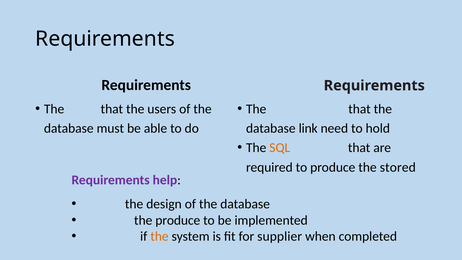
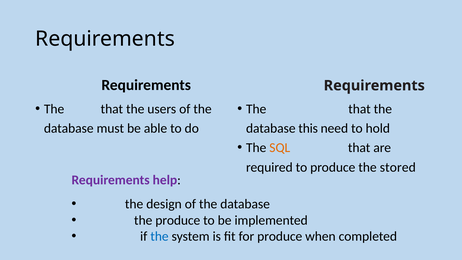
link: link -> this (308, 128)
the colour: orange -> blue (159, 236)
for supplier: supplier -> produce (280, 236)
